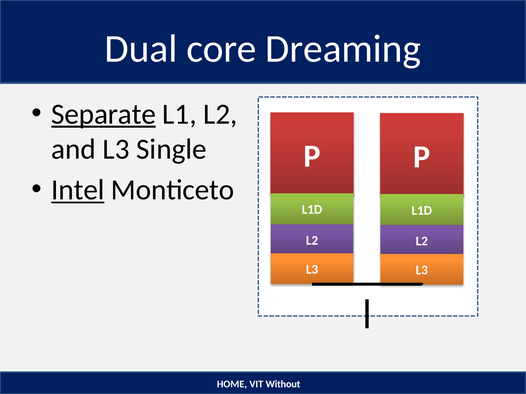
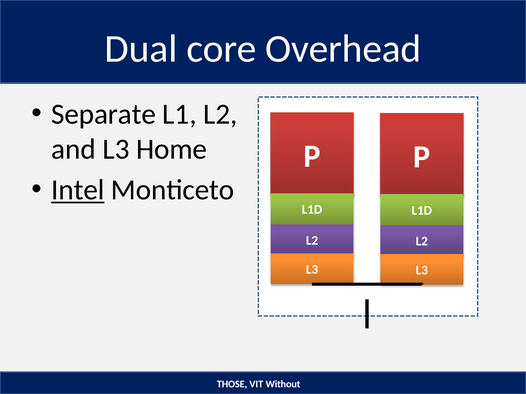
Dreaming: Dreaming -> Overhead (343, 49)
Separate underline: present -> none (104, 114)
Single: Single -> Home (172, 149)
HOME: HOME -> THOSE (232, 385)
